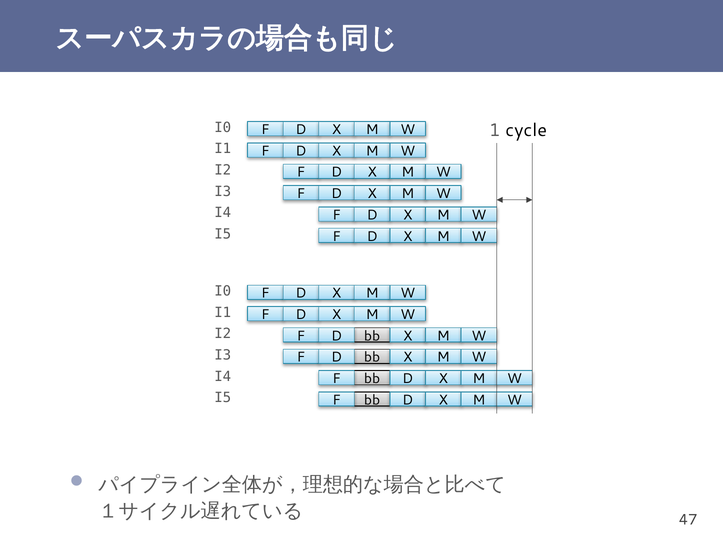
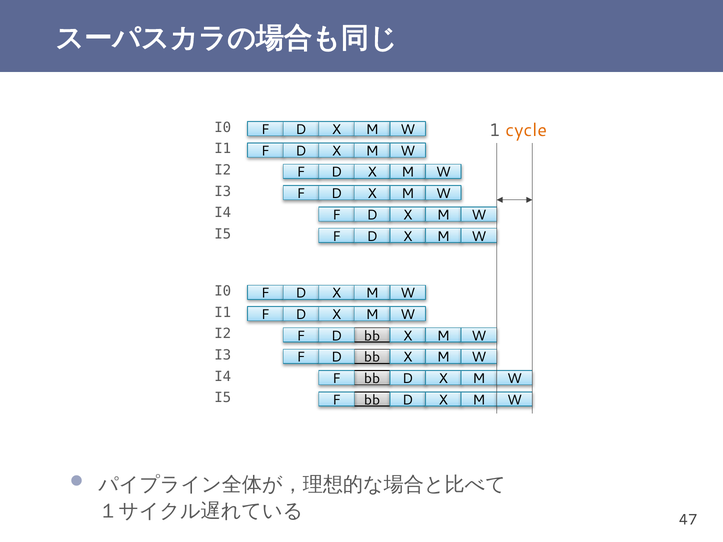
cycle colour: black -> orange (526, 130)
